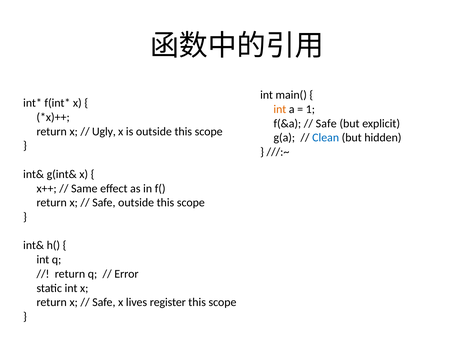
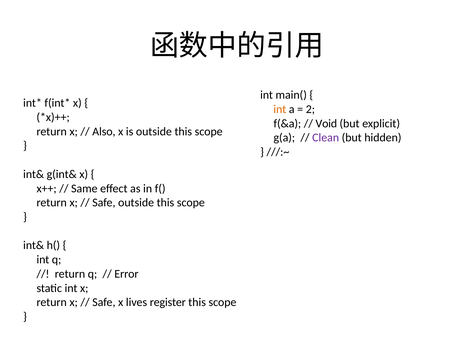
1: 1 -> 2 (310, 109)
Safe: Safe -> Void (326, 123)
Ugly: Ugly -> Also (104, 131)
Clean colour: blue -> purple (326, 137)
